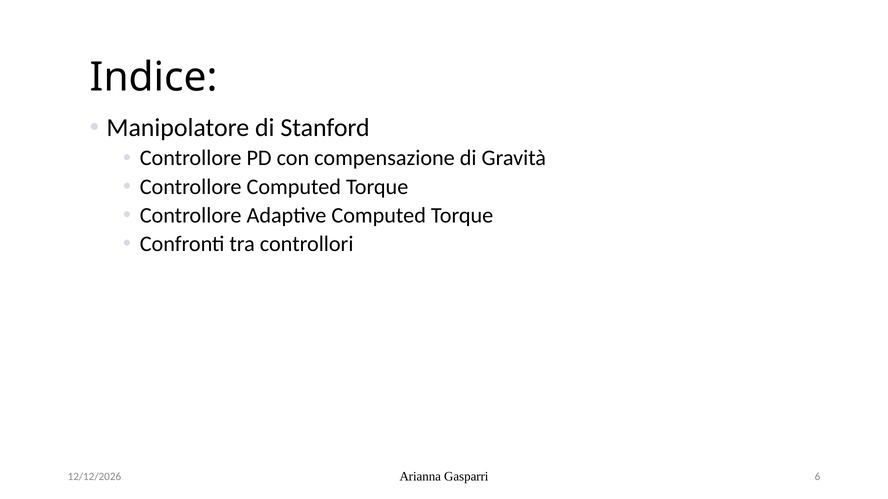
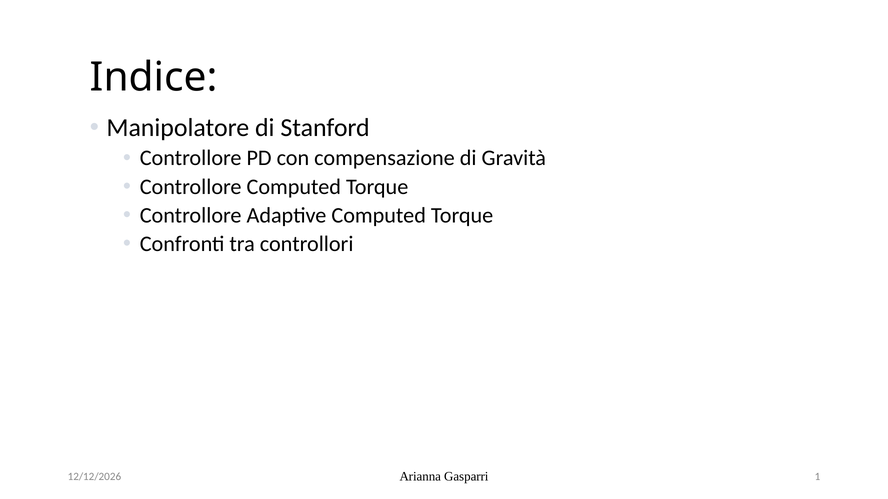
6: 6 -> 1 (818, 477)
